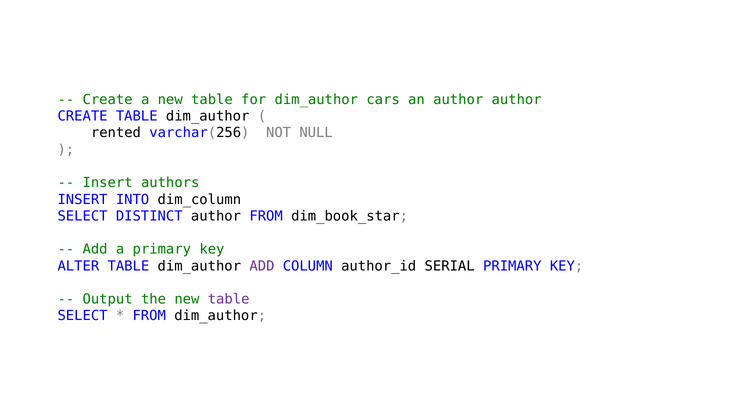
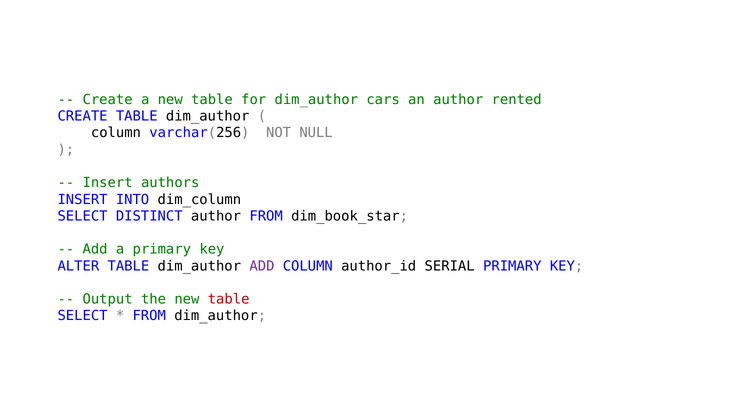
author author: author -> rented (517, 100)
rented: rented -> column (116, 133)
table colour: purple -> red (229, 299)
